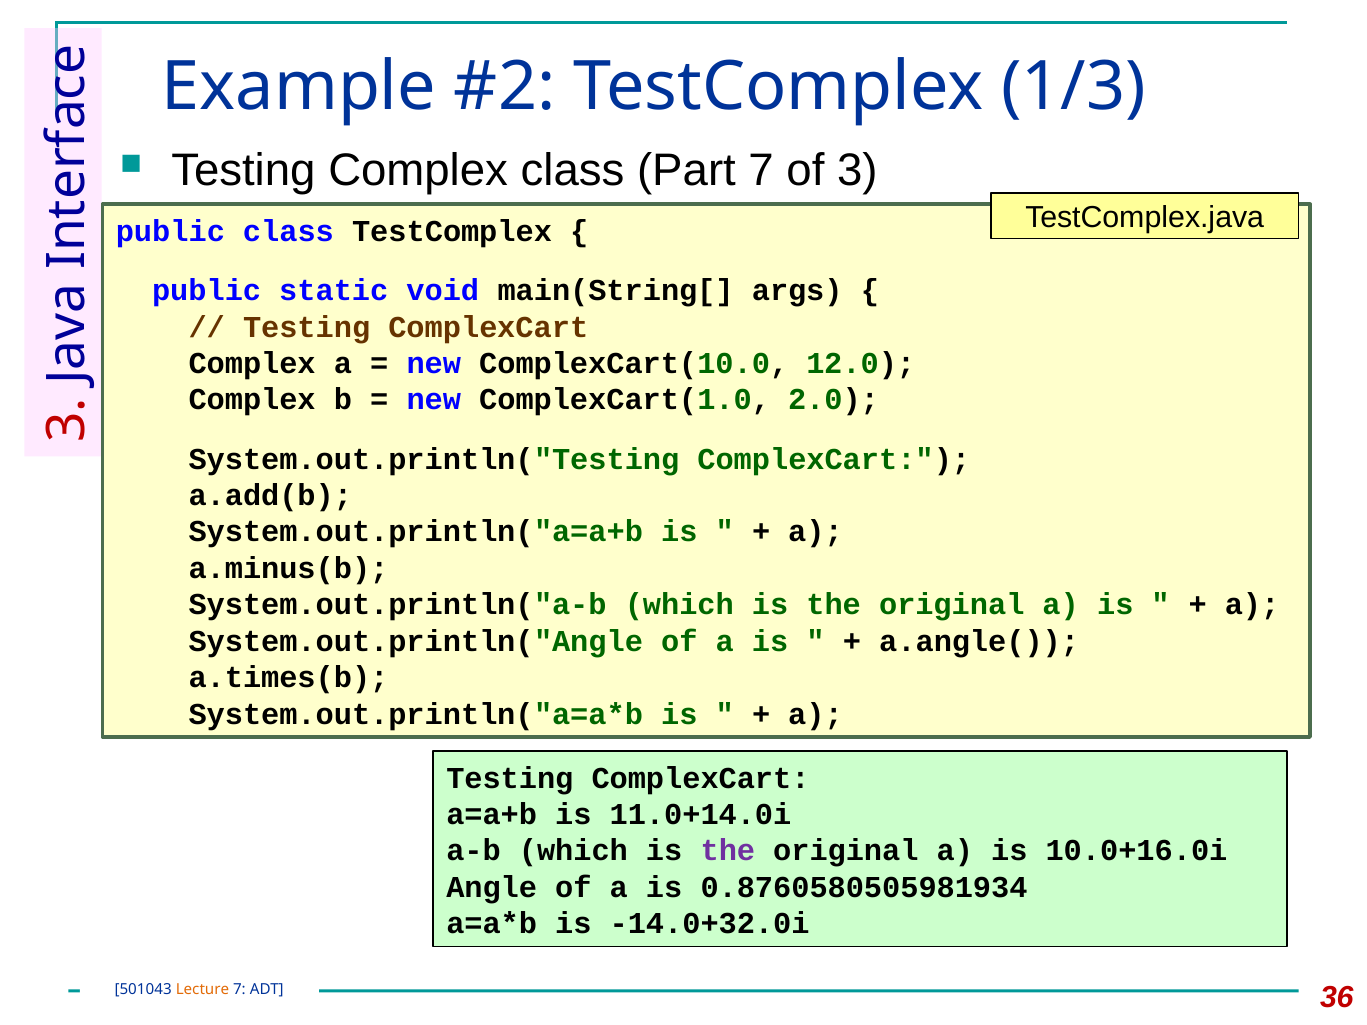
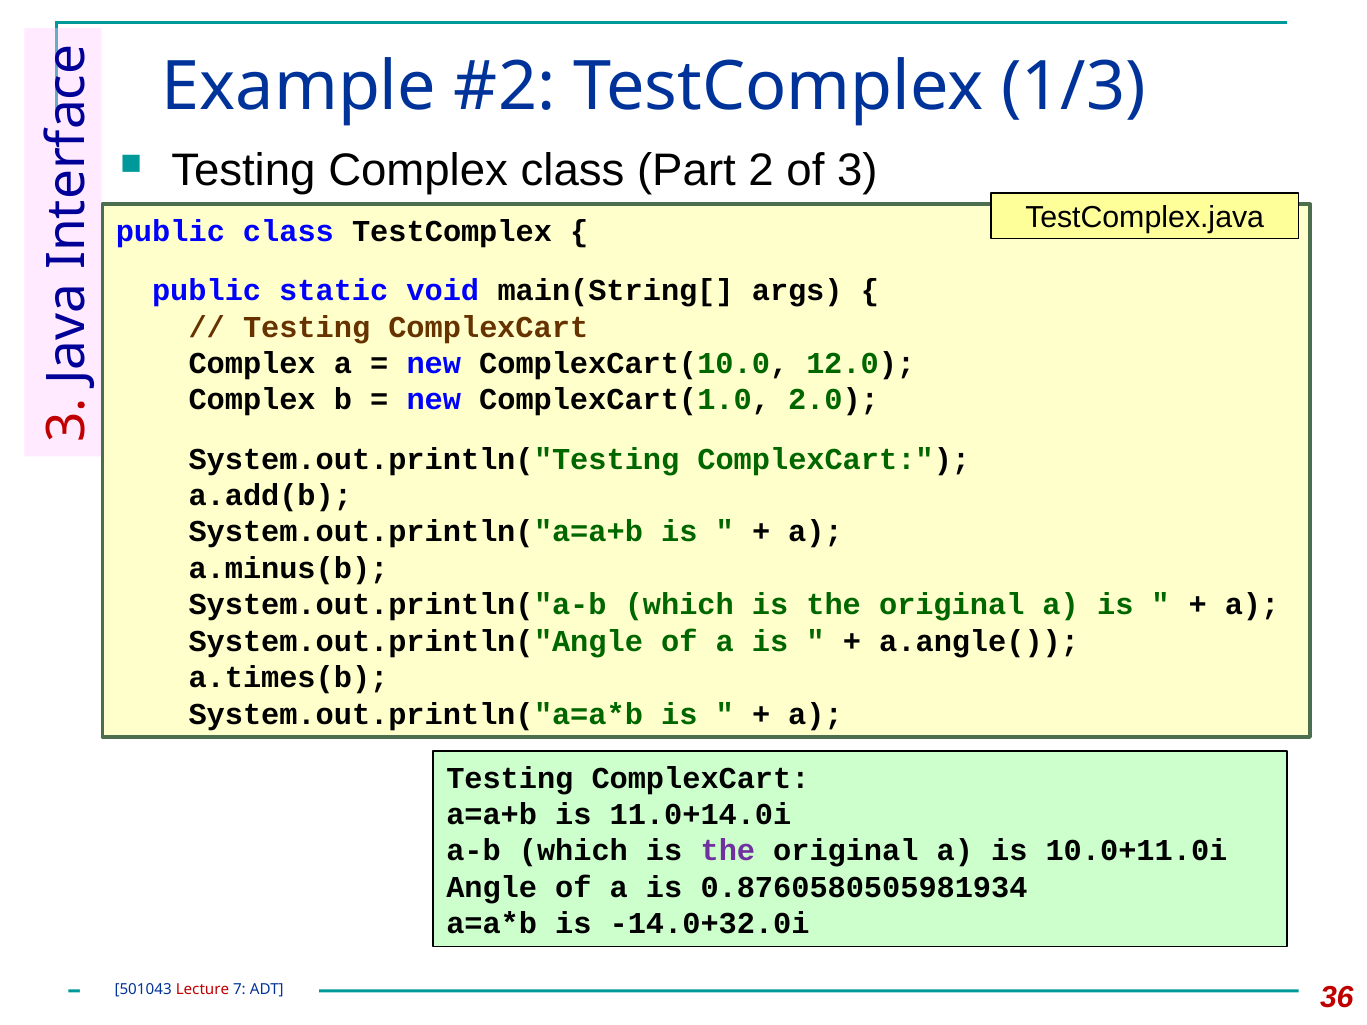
Part 7: 7 -> 2 (761, 171)
10.0+16.0i: 10.0+16.0i -> 10.0+11.0i (1136, 851)
Lecture colour: orange -> red (202, 990)
